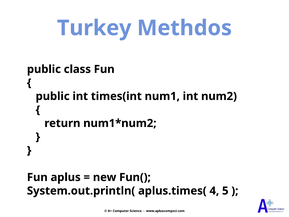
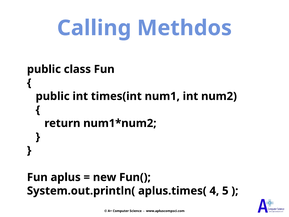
Turkey: Turkey -> Calling (94, 28)
